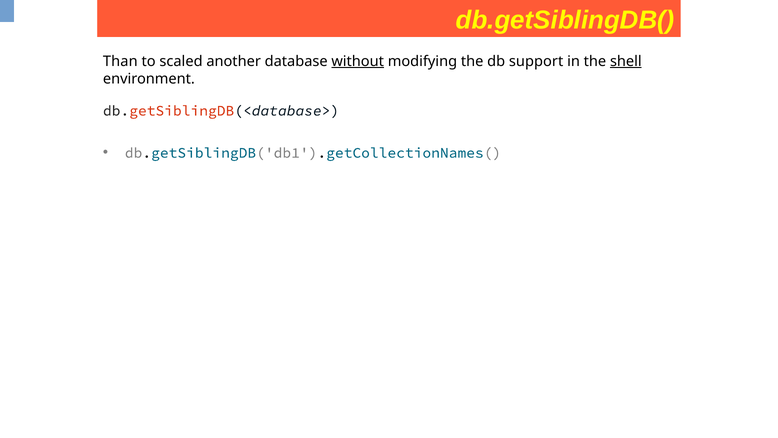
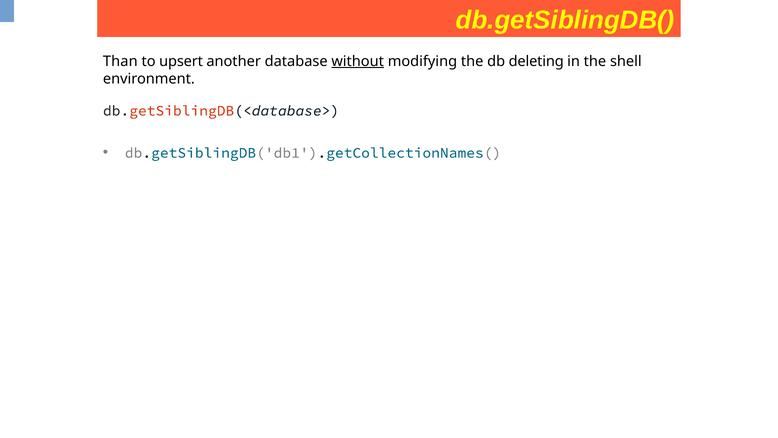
scaled: scaled -> upsert (181, 61)
support: support -> deleting (536, 61)
shell underline: present -> none (626, 61)
